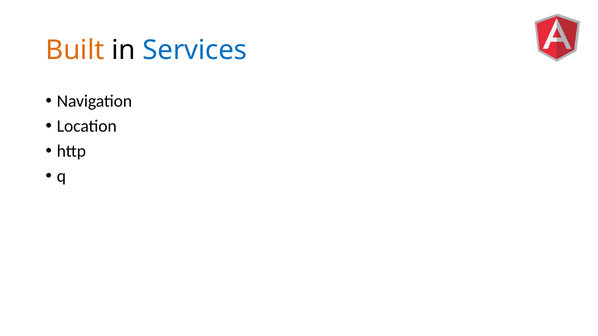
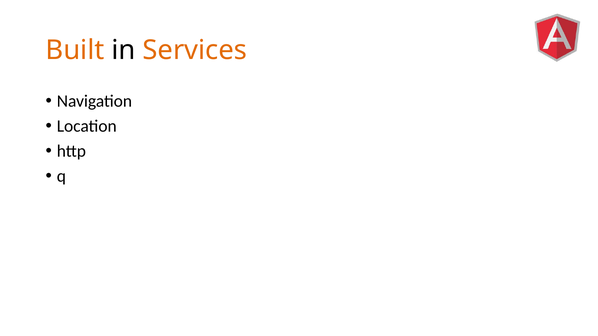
Services colour: blue -> orange (195, 50)
